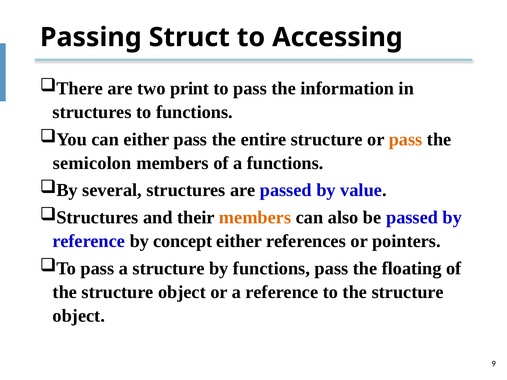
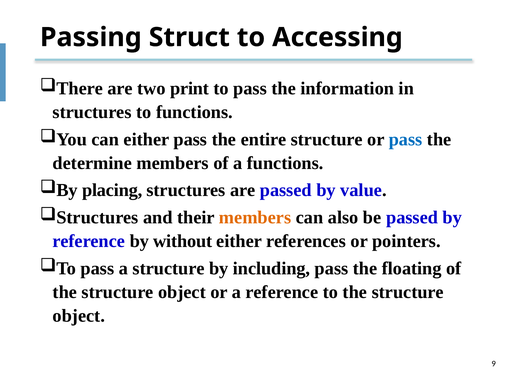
pass colour: orange -> blue (406, 139)
semicolon: semicolon -> determine (92, 163)
several: several -> placing (112, 190)
concept: concept -> without (183, 241)
by functions: functions -> including (272, 269)
